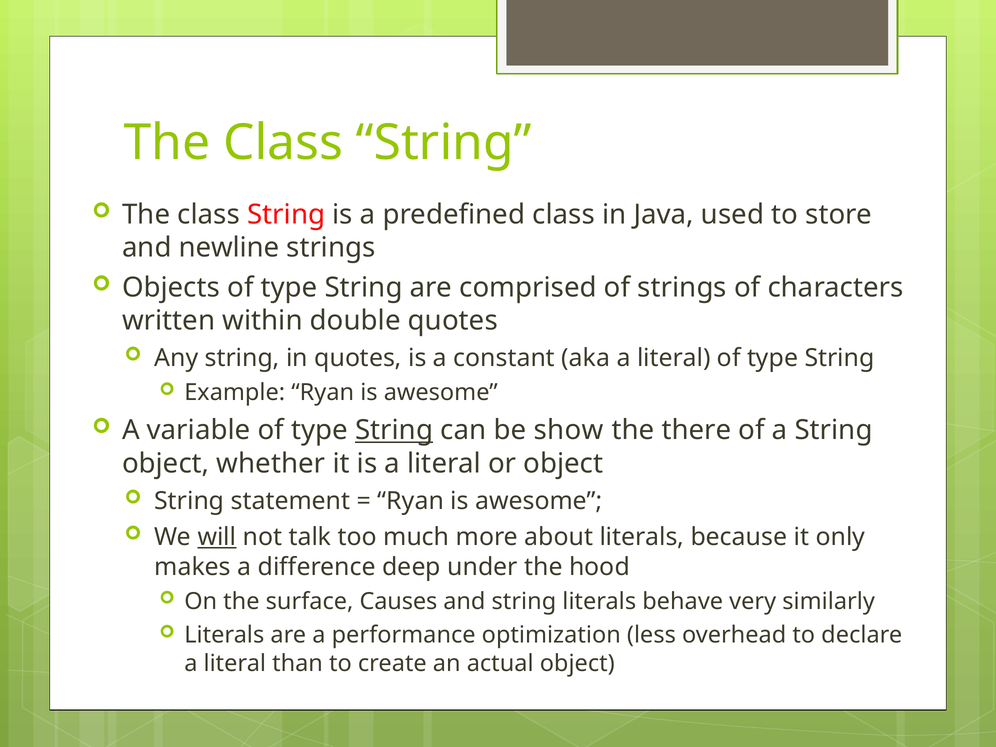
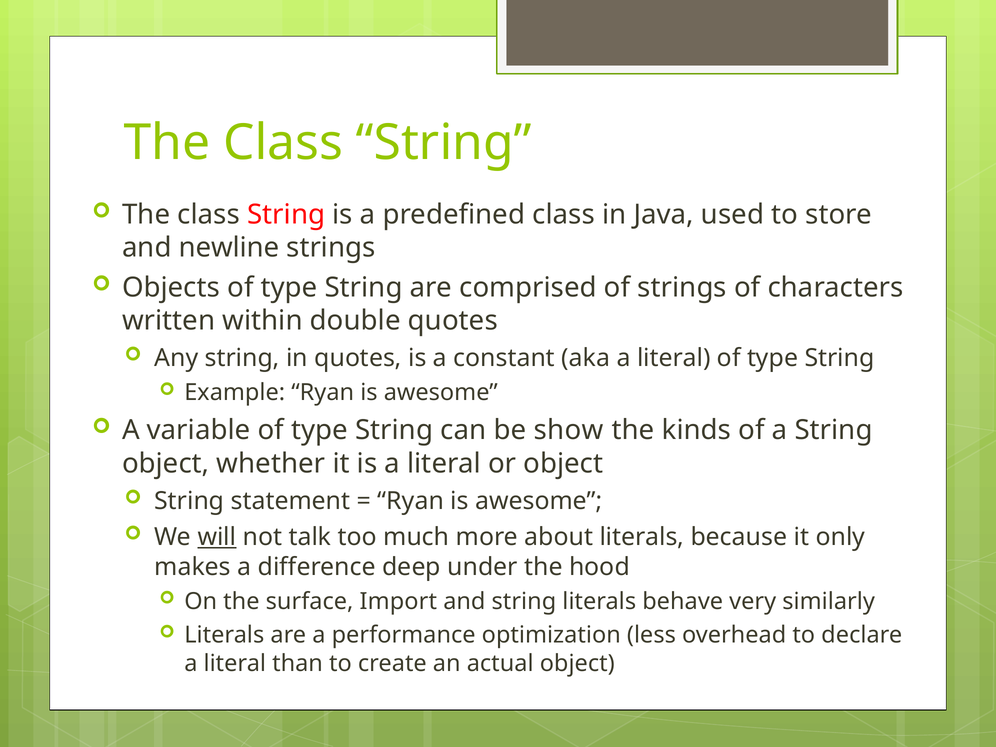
String underline: present -> none (394, 430)
there: there -> kinds (696, 430)
Causes: Causes -> Import (398, 601)
